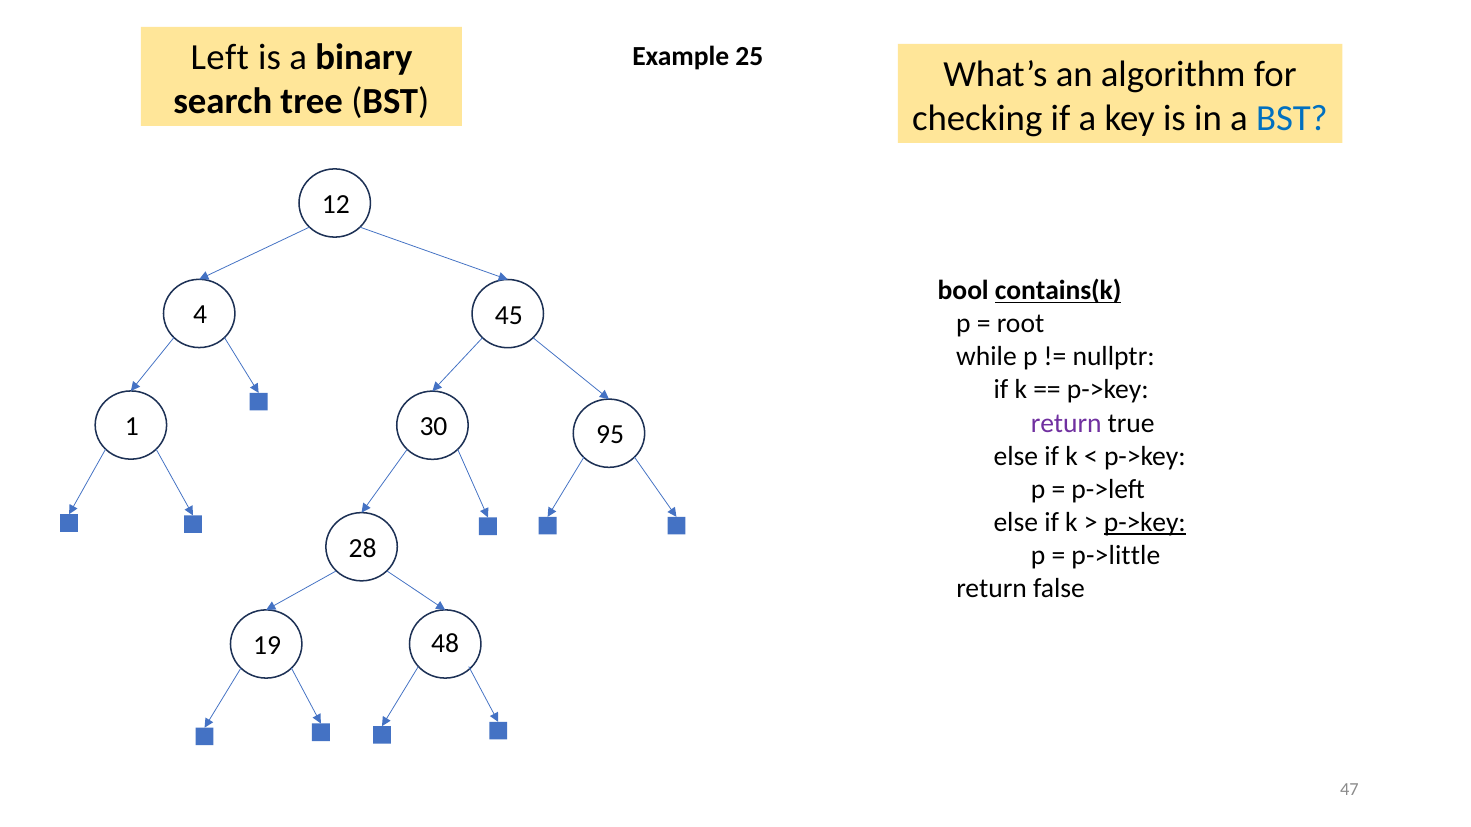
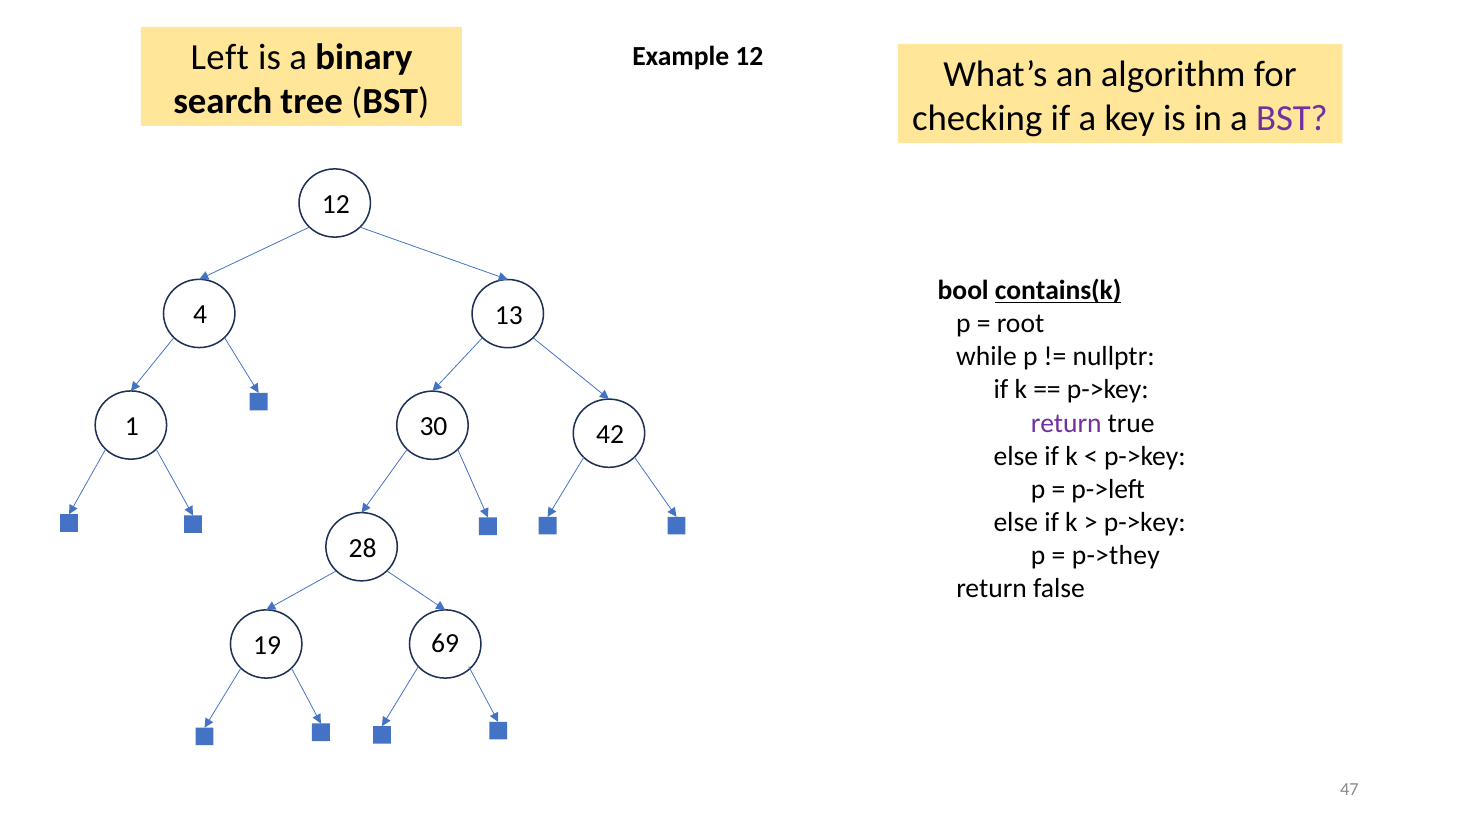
Example 25: 25 -> 12 (749, 56)
BST colour: blue -> purple (1292, 118)
45: 45 -> 13 (509, 315)
95: 95 -> 42 (610, 435)
p->key underline: present -> none (1145, 522)
p->little: p->little -> p->they (1116, 556)
48: 48 -> 69 (445, 644)
